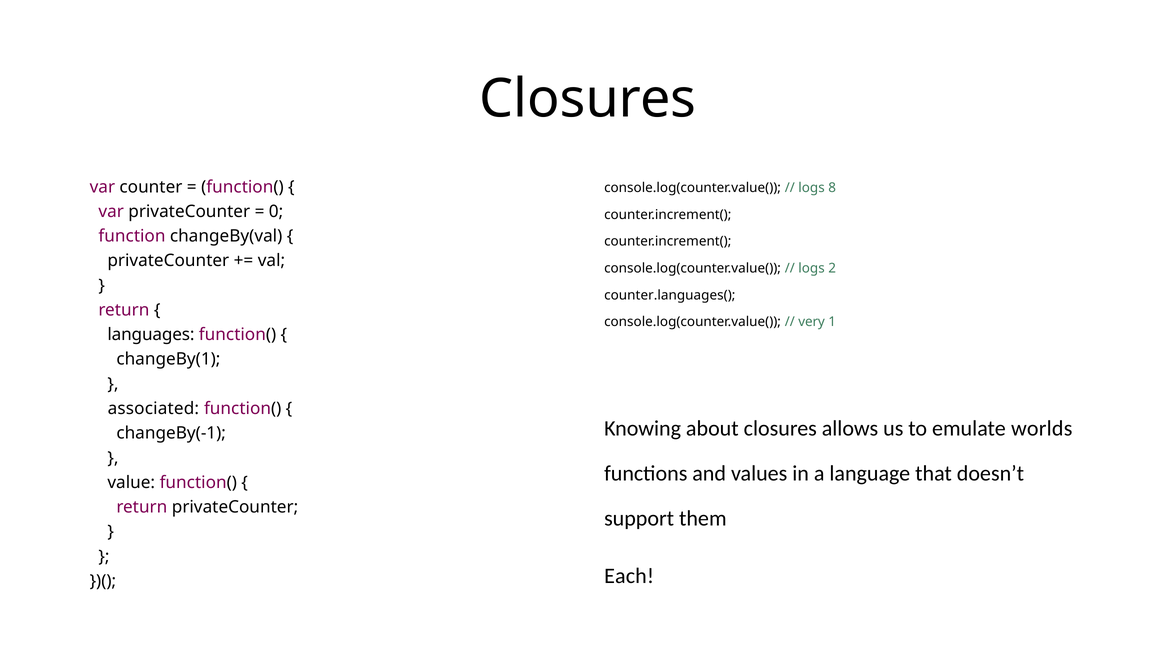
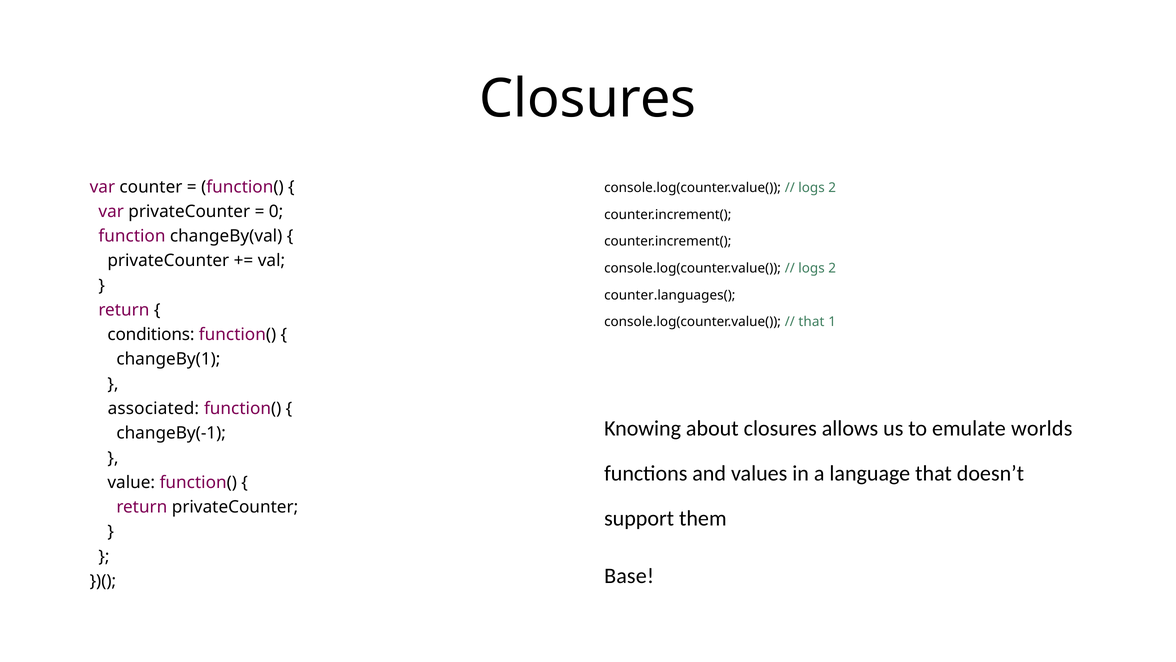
8: 8 -> 2 (832, 188)
very: very -> that (811, 322)
languages: languages -> conditions (151, 334)
Each: Each -> Base (629, 575)
